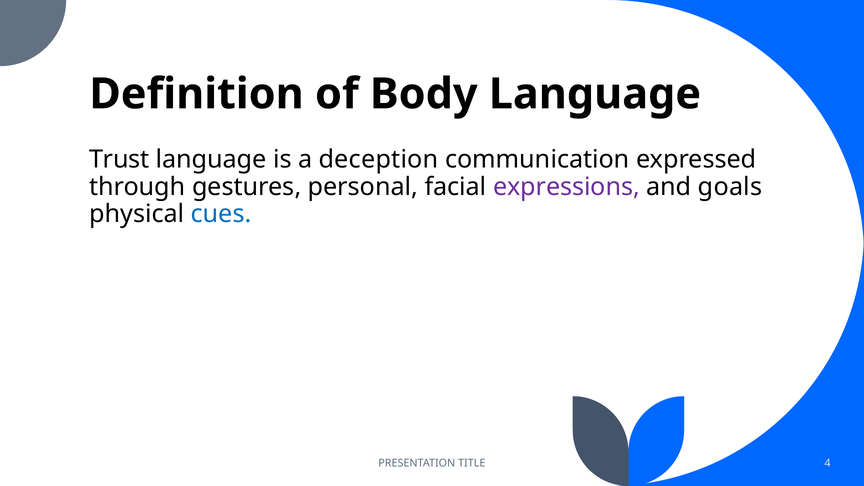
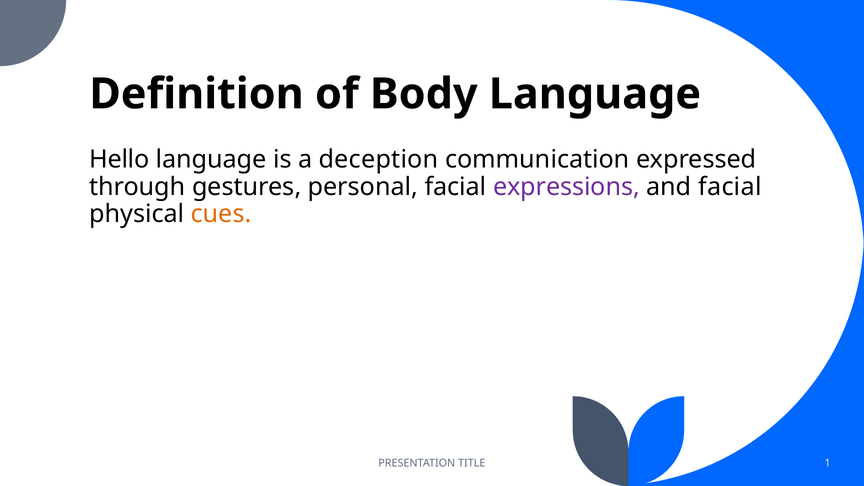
Trust: Trust -> Hello (119, 160)
and goals: goals -> facial (730, 187)
cues colour: blue -> orange (221, 214)
4: 4 -> 1 (827, 463)
